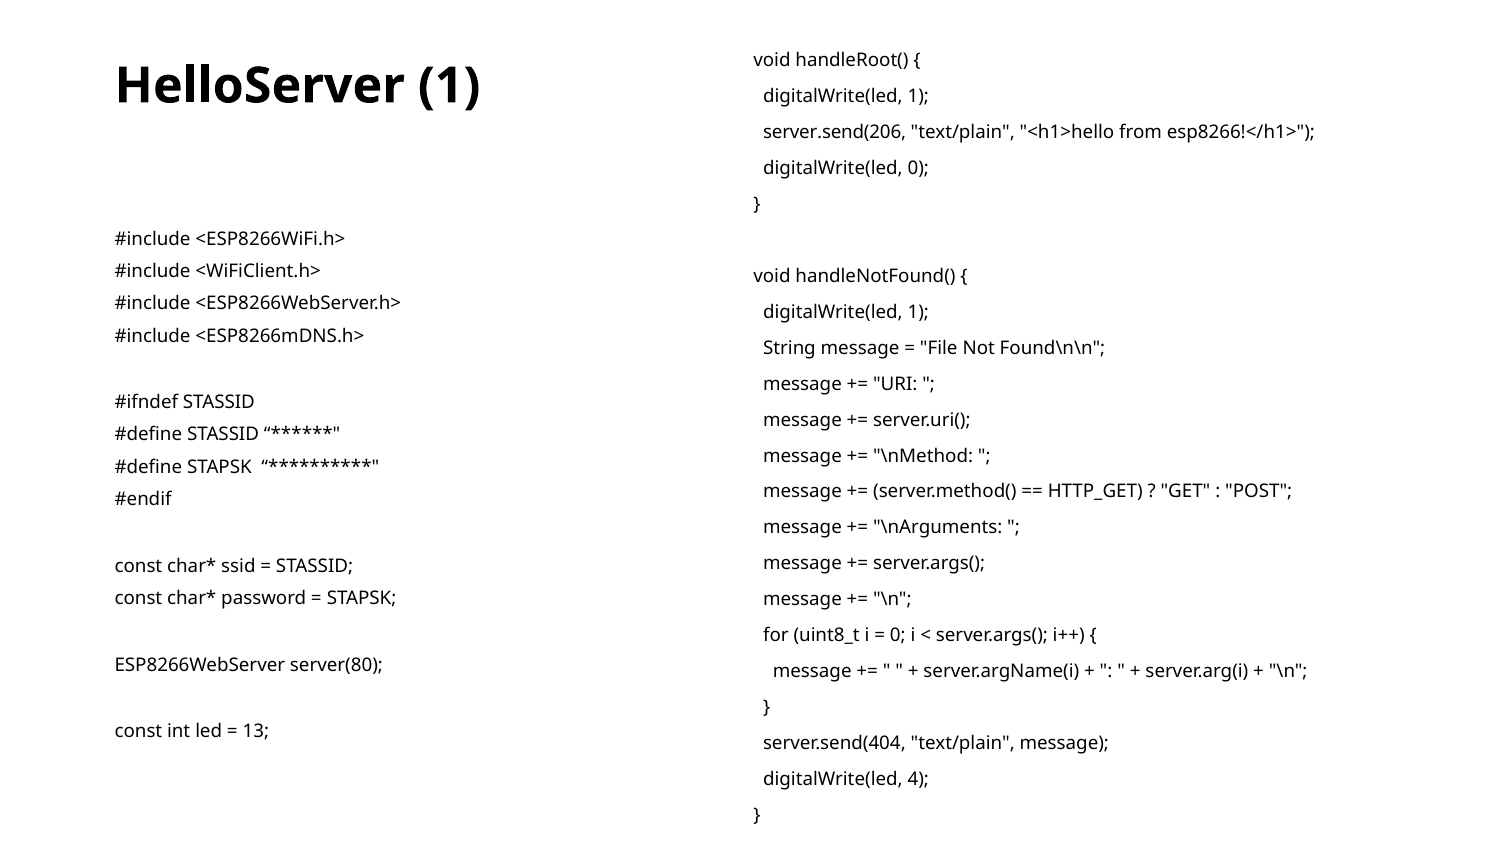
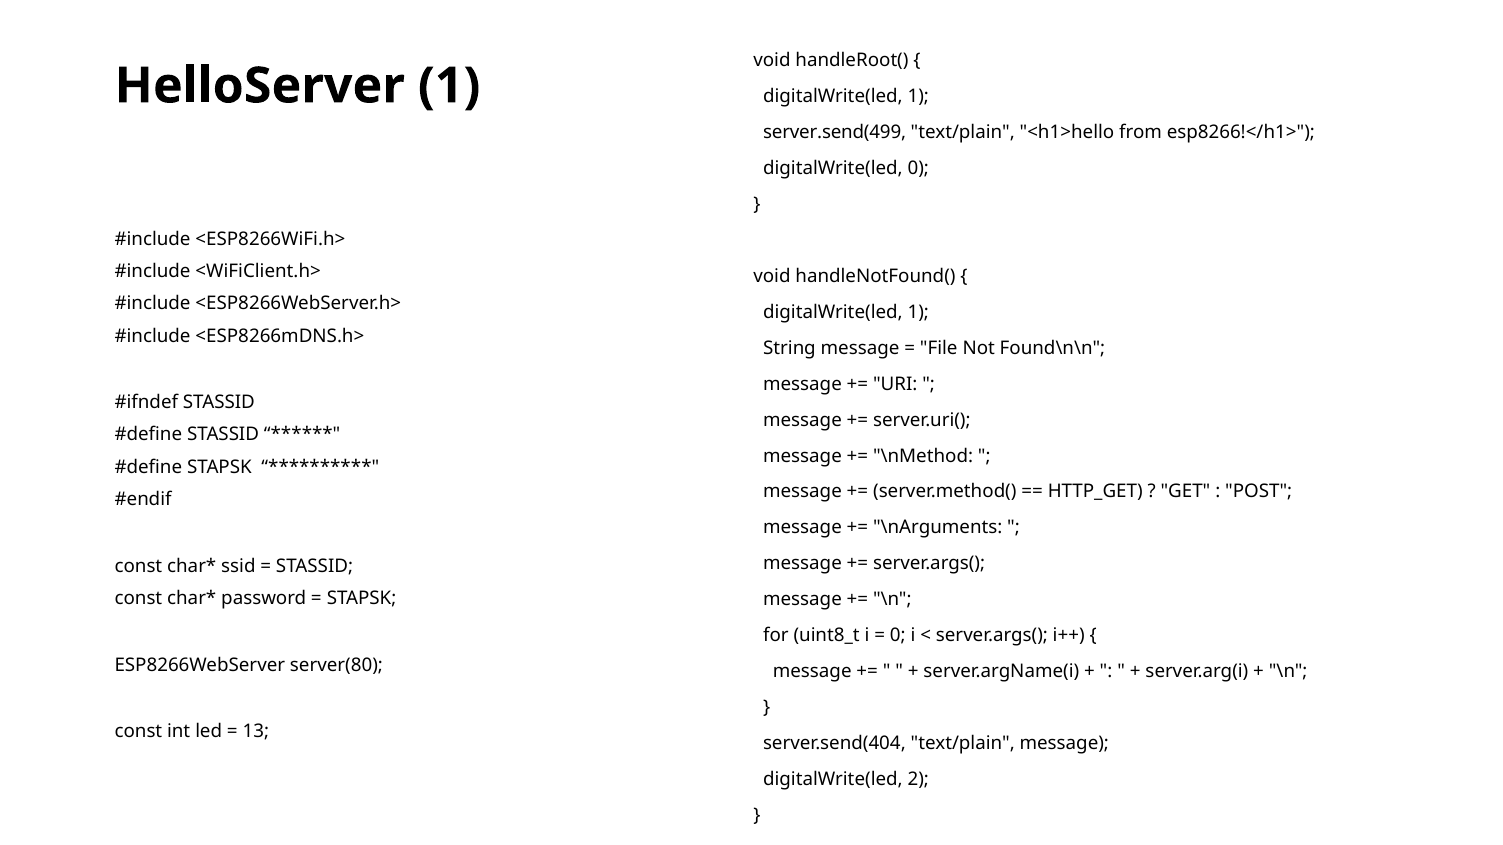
server.send(206: server.send(206 -> server.send(499 (835, 133)
4: 4 -> 2 (918, 780)
